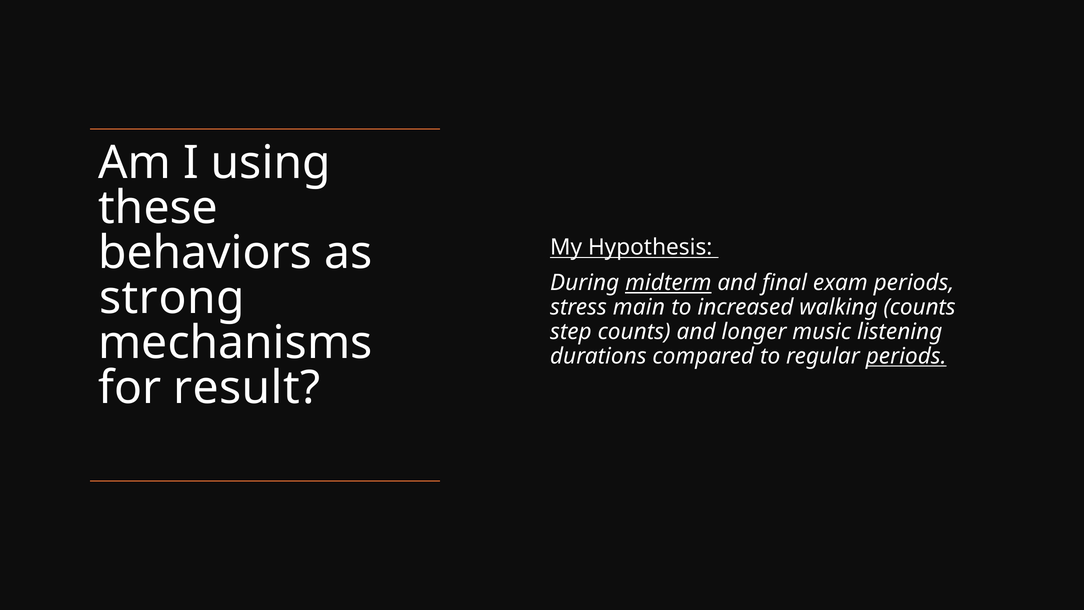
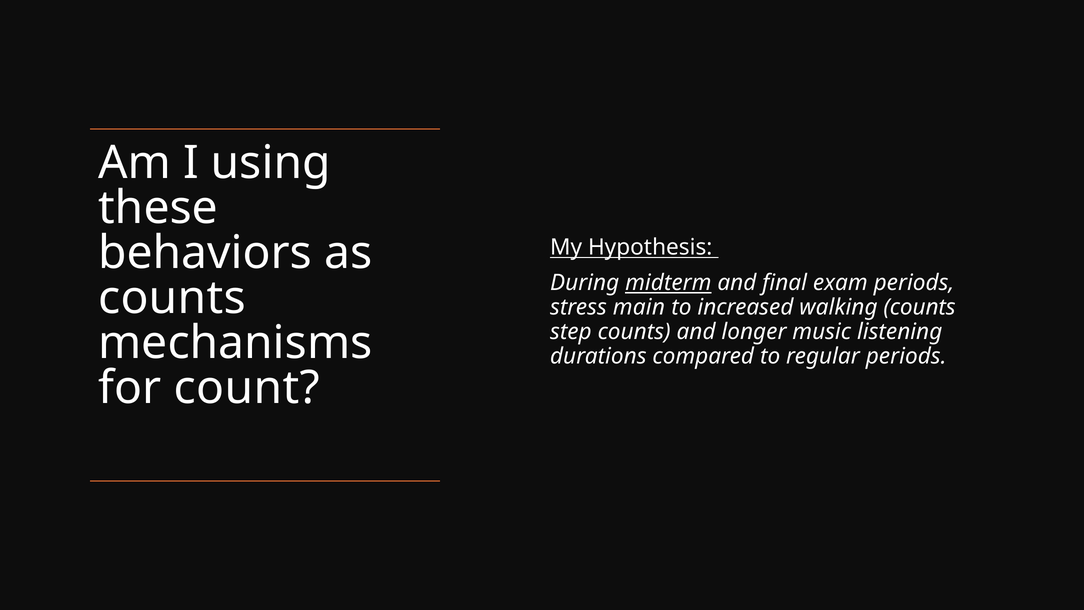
strong: strong -> counts (172, 298)
periods underline: present -> none (906, 356)
result: result -> count (247, 388)
